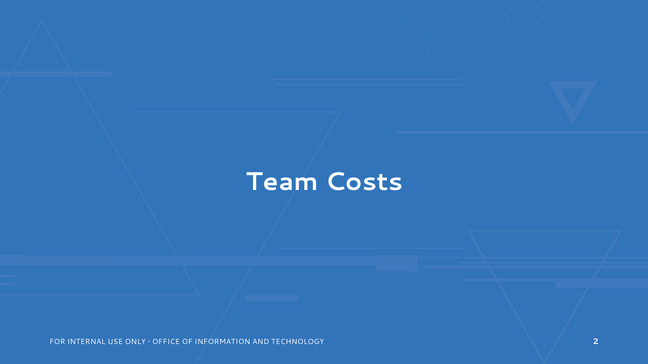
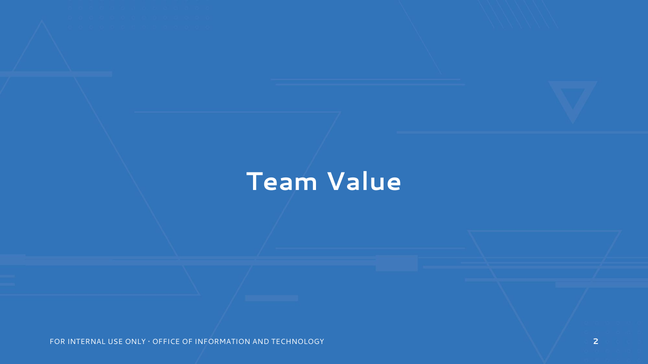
Costs: Costs -> Value (364, 182)
